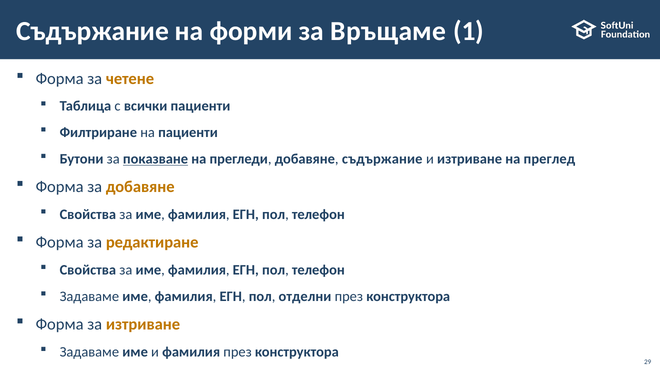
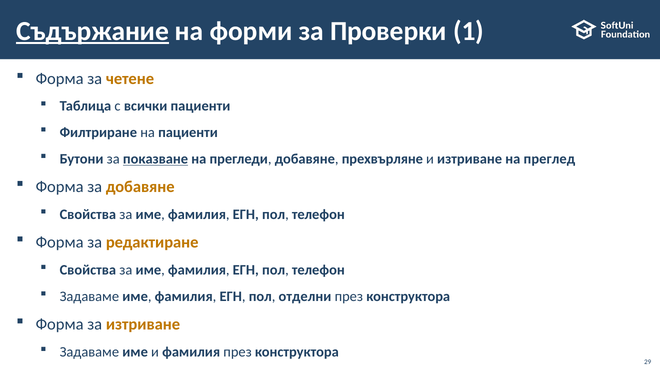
Съдържание underline: none -> present (93, 31)
Връщаме: Връщаме -> Проверки (389, 31)
добавяне съдържание: съдържание -> прехвърляне (382, 159)
